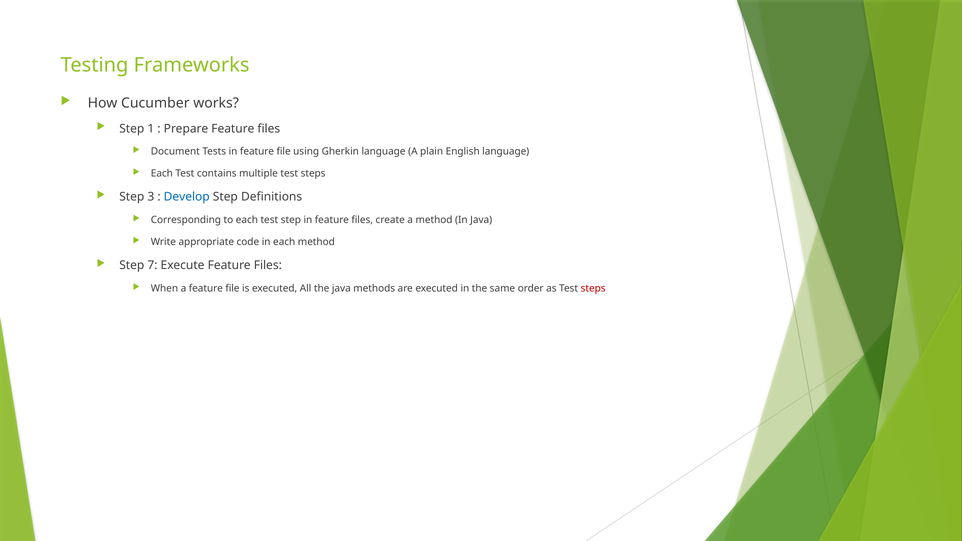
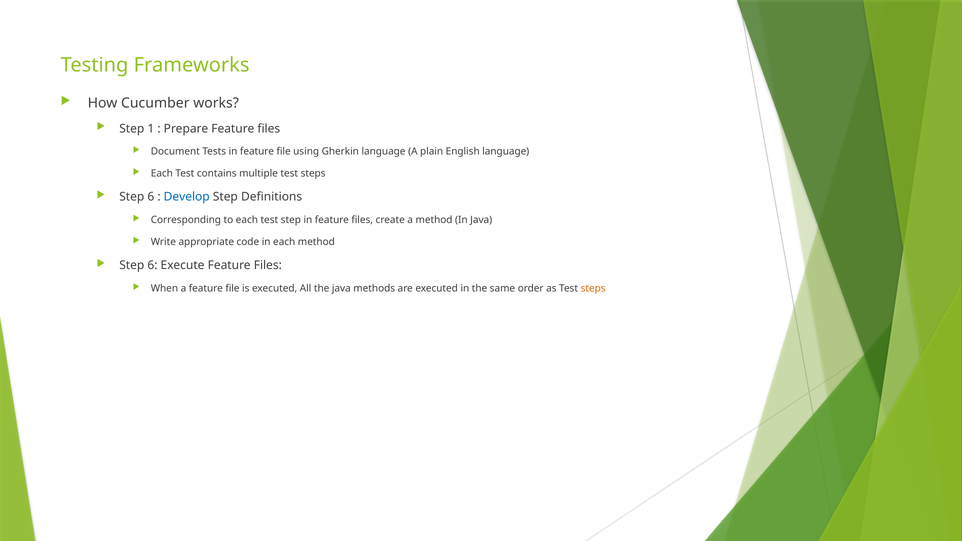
3: 3 -> 6 (151, 197)
7: 7 -> 6 (152, 265)
steps colour: red -> orange (593, 289)
